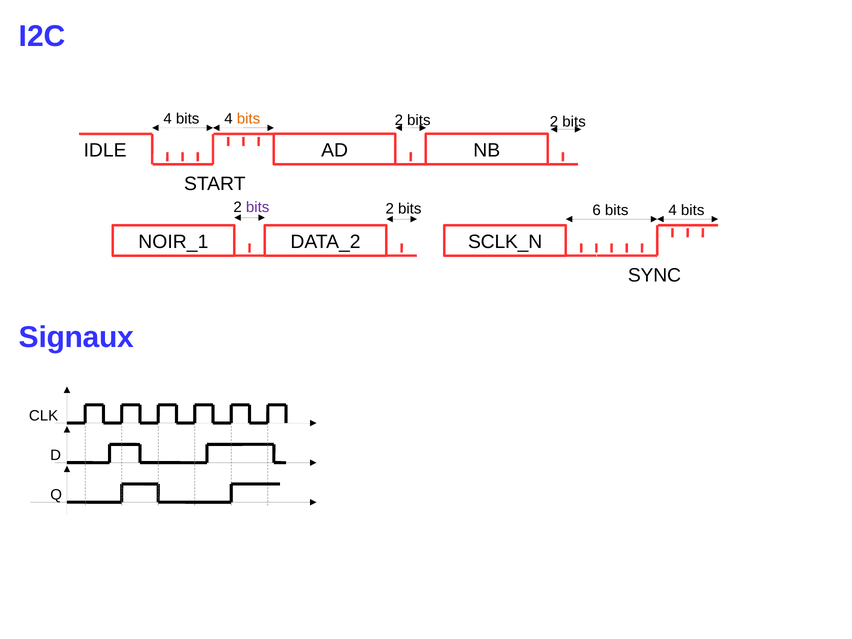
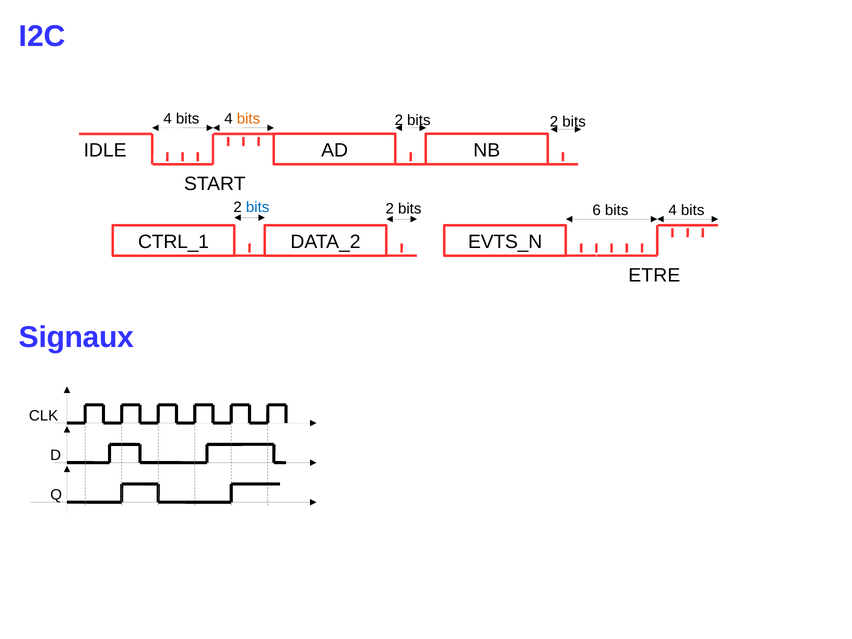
bits colour: purple -> blue (258, 207)
NOIR_1: NOIR_1 -> CTRL_1 (174, 242)
SCLK_N: SCLK_N -> EVTS_N (505, 242)
SYNC: SYNC -> ETRE (654, 275)
